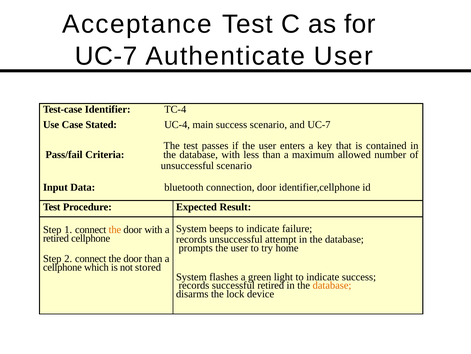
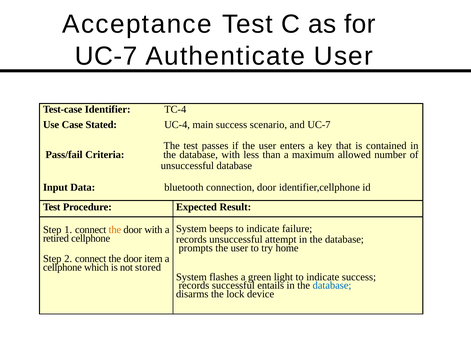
unsuccessful scenario: scenario -> database (234, 165)
door than: than -> item (153, 258)
successful retired: retired -> entails (271, 285)
database colour: orange -> blue (332, 285)
